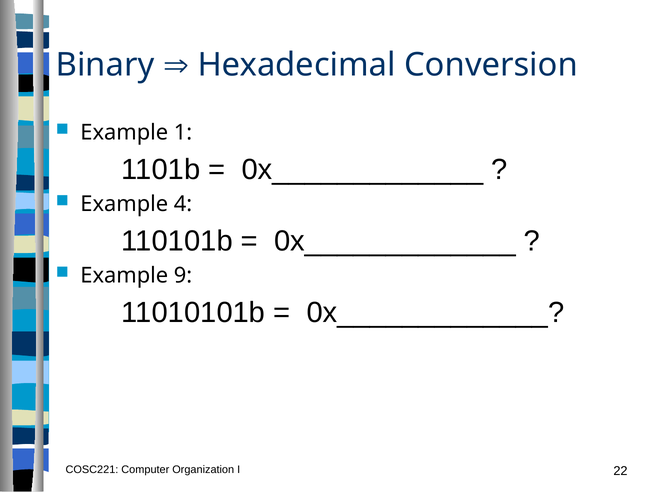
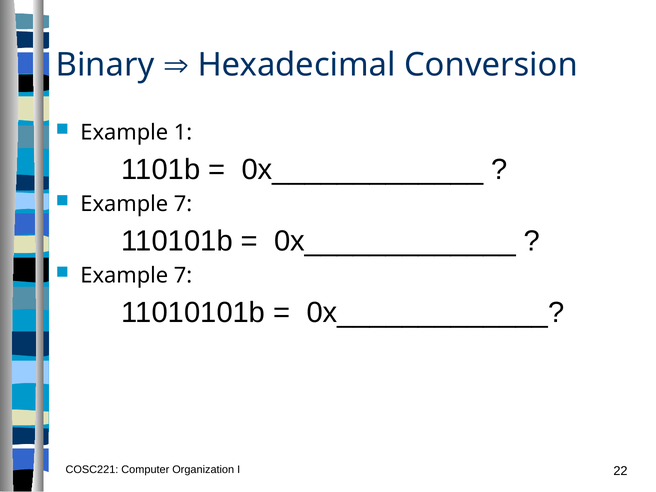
4: 4 -> 7 (183, 204)
9: 9 -> 7 (183, 276)
